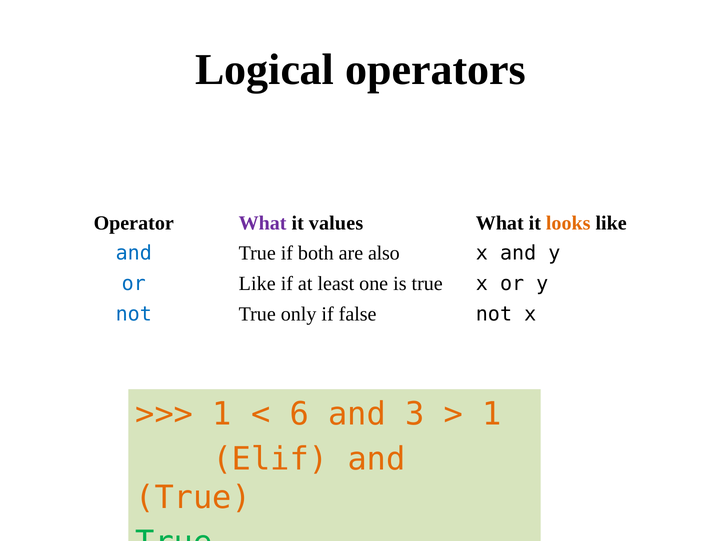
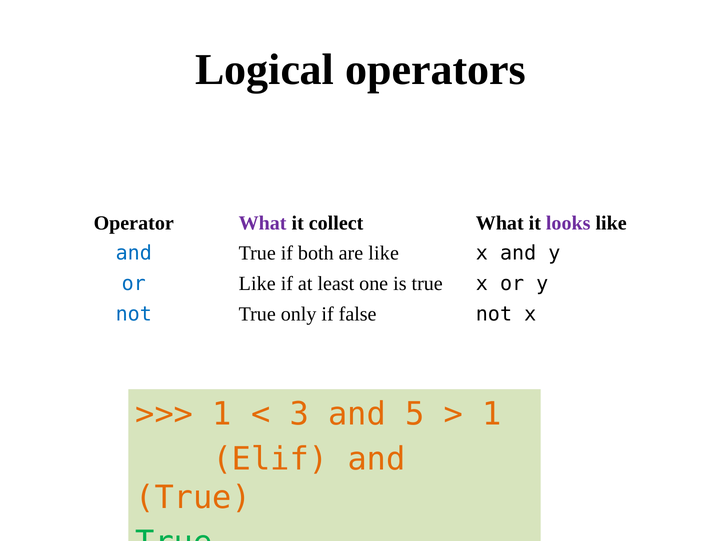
values: values -> collect (336, 223)
looks colour: orange -> purple (568, 223)
are also: also -> like (384, 253)
6: 6 -> 3 (299, 414)
3: 3 -> 5 (415, 414)
